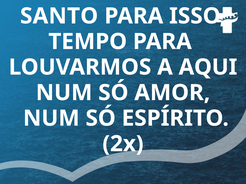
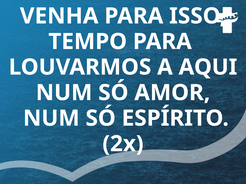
SANTO: SANTO -> VENHA (59, 16)
